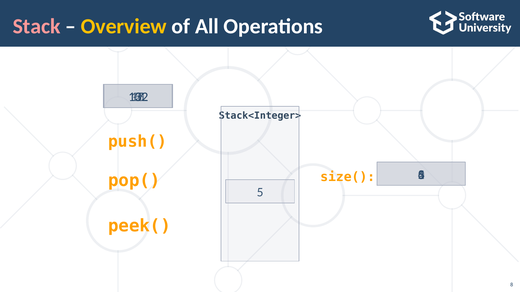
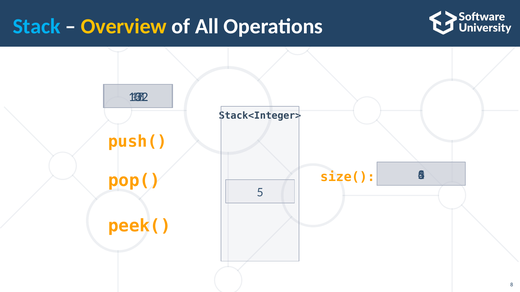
Stack colour: pink -> light blue (37, 26)
